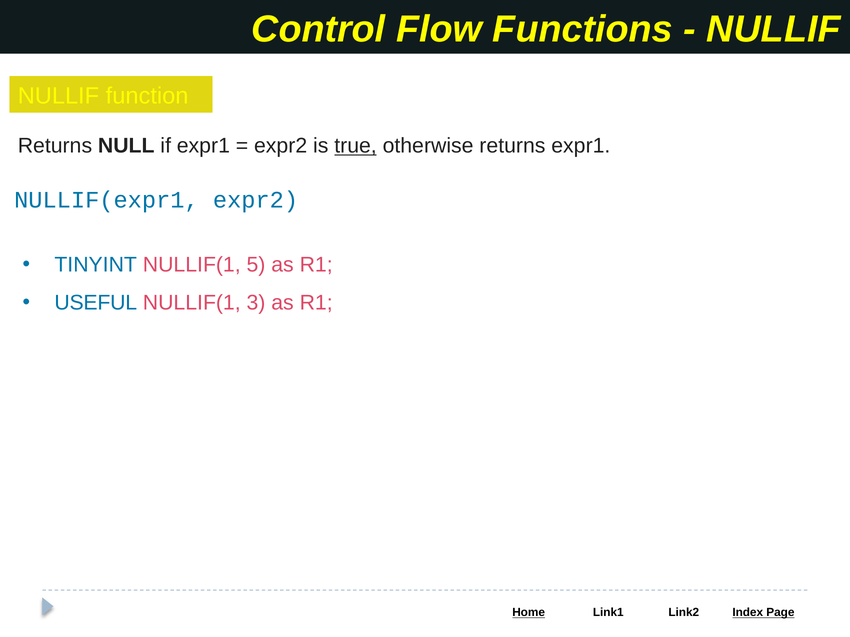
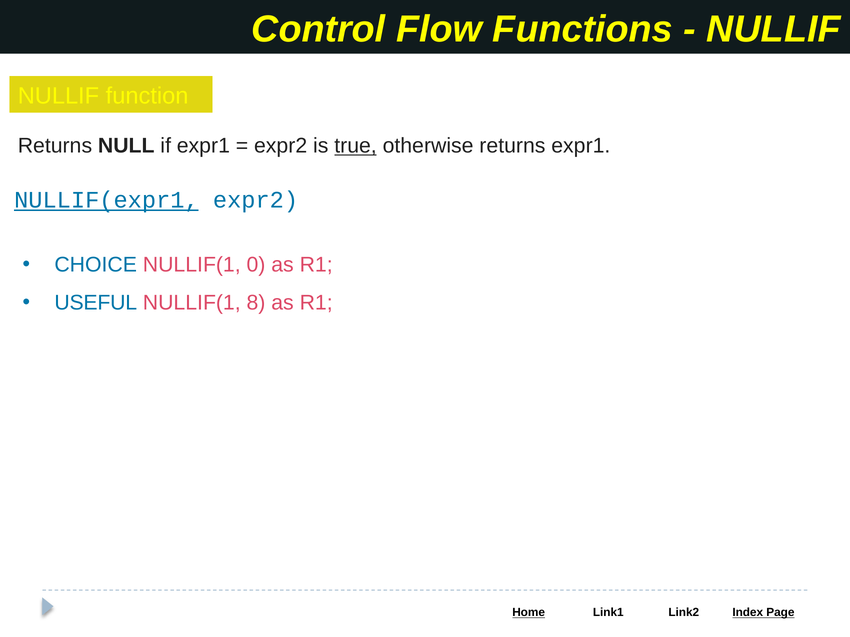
NULLIF(expr1 underline: none -> present (106, 200)
TINYINT: TINYINT -> CHOICE (96, 265)
5: 5 -> 0 (256, 265)
3: 3 -> 8 (256, 303)
